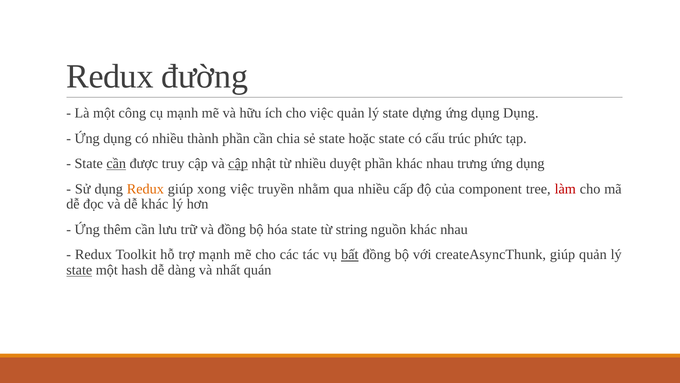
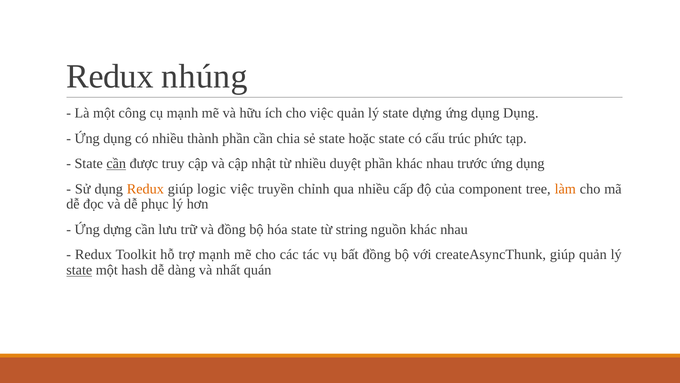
đường: đường -> nhúng (205, 76)
cập underline: present -> none (238, 163)
trưng: trưng -> trước (472, 163)
xong: xong -> logic (212, 189)
nhằm: nhằm -> chỉnh (314, 189)
làm colour: red -> orange (565, 189)
dễ khác: khác -> phục (155, 204)
Ứng thêm: thêm -> dựng (118, 229)
bất underline: present -> none (350, 254)
